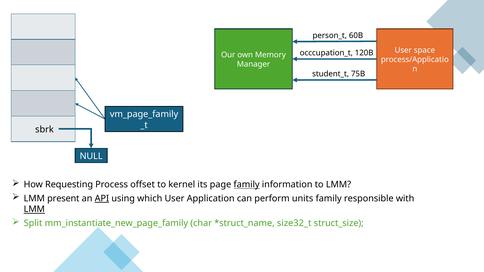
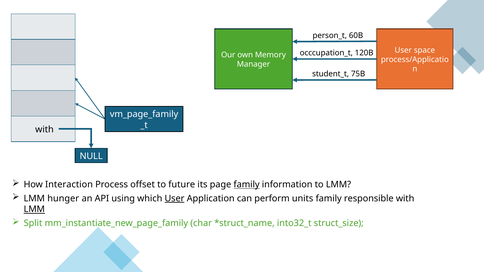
sbrk: sbrk -> with (44, 130)
Requesting: Requesting -> Interaction (69, 185)
kernel: kernel -> future (182, 185)
present: present -> hunger (63, 199)
API underline: present -> none (102, 199)
User underline: none -> present (175, 199)
size32_t: size32_t -> into32_t (294, 223)
